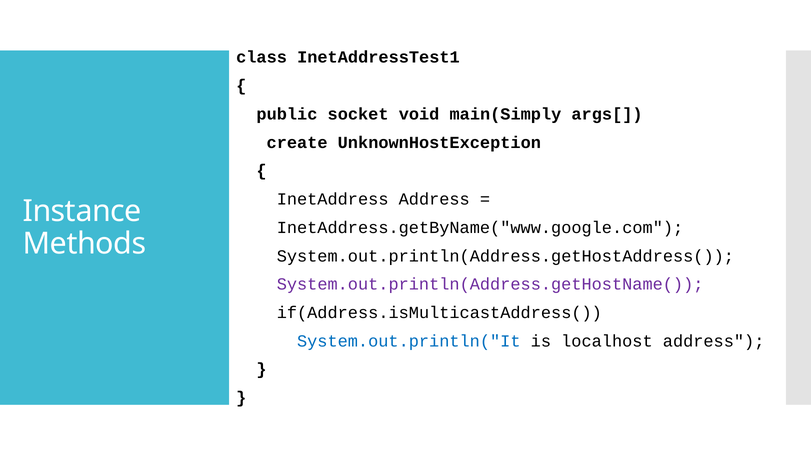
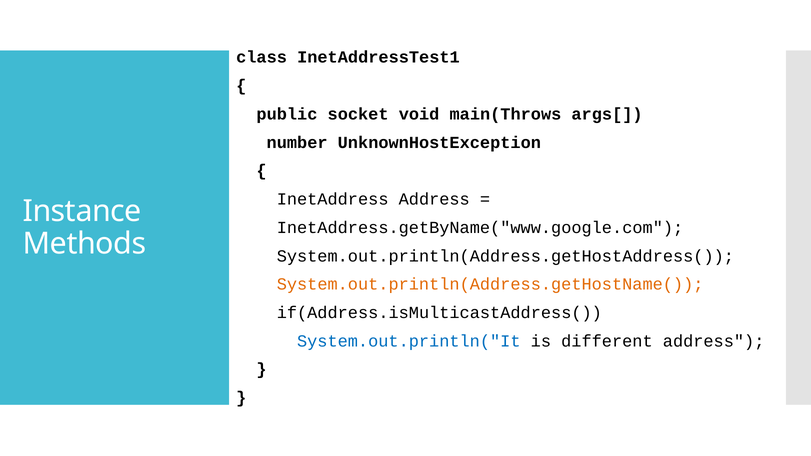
main(Simply: main(Simply -> main(Throws (505, 114)
create: create -> number (297, 143)
System.out.println(Address.getHostName( colour: purple -> orange (490, 284)
localhost: localhost -> different (607, 341)
